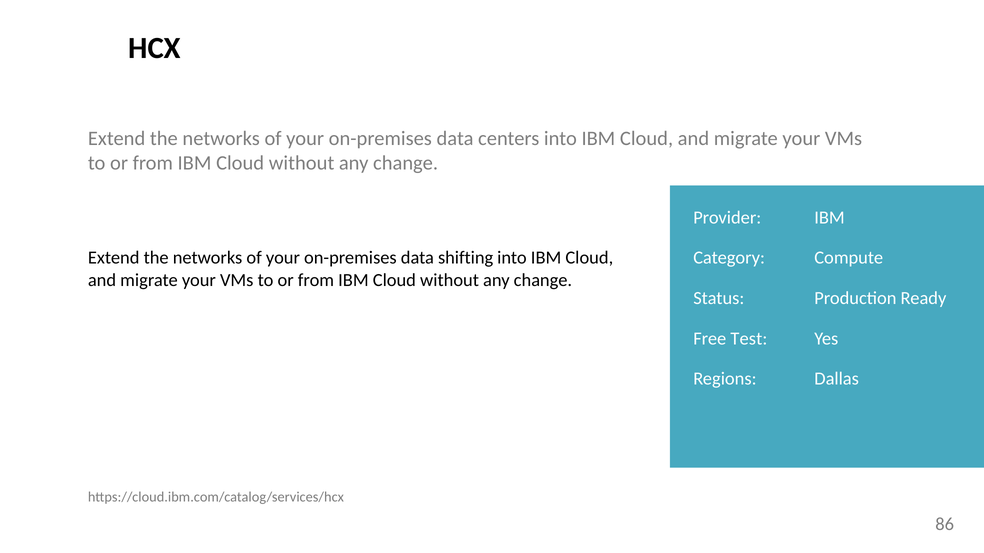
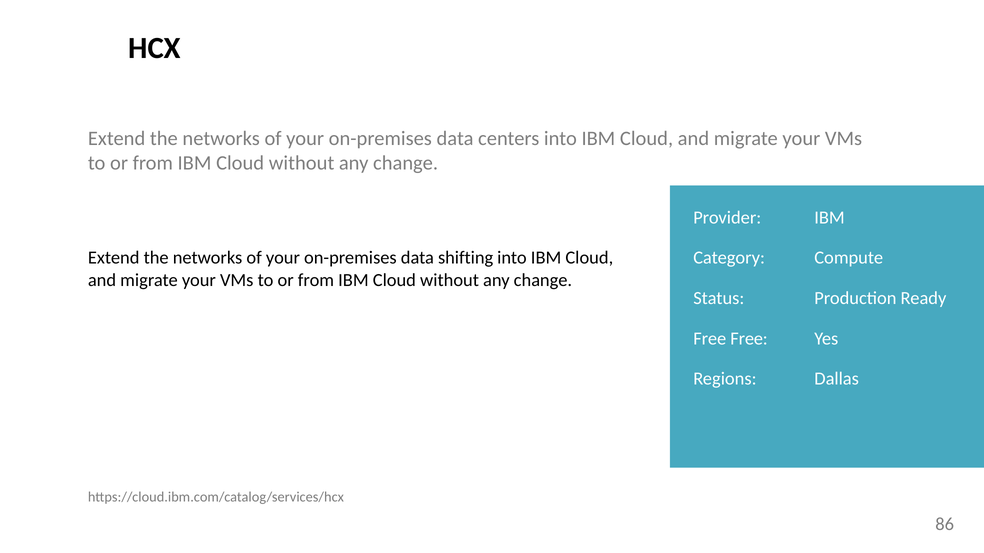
Free Test: Test -> Free (749, 339)
